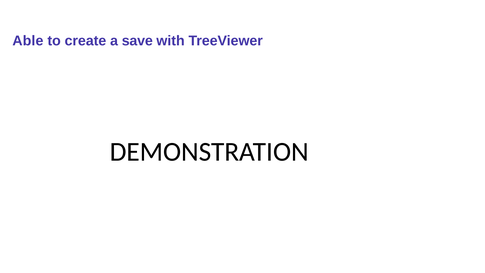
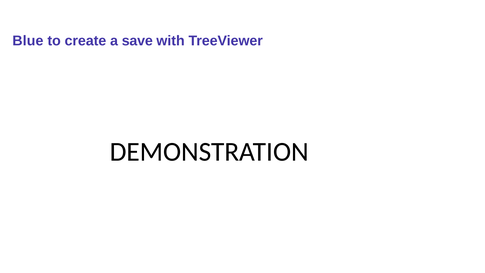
Able: Able -> Blue (28, 41)
